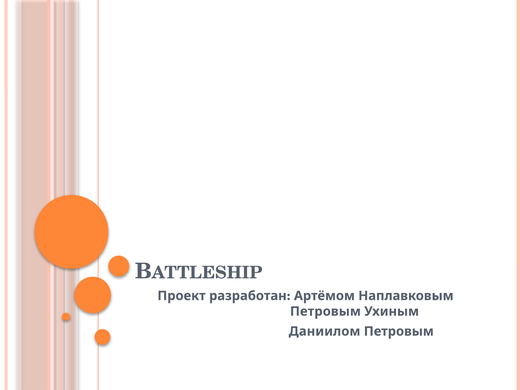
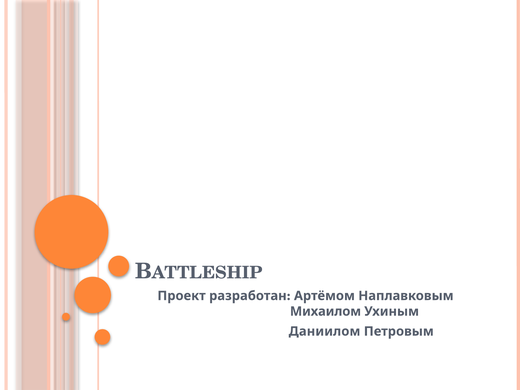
Петровым: Петровым -> Михаилом (326, 311)
